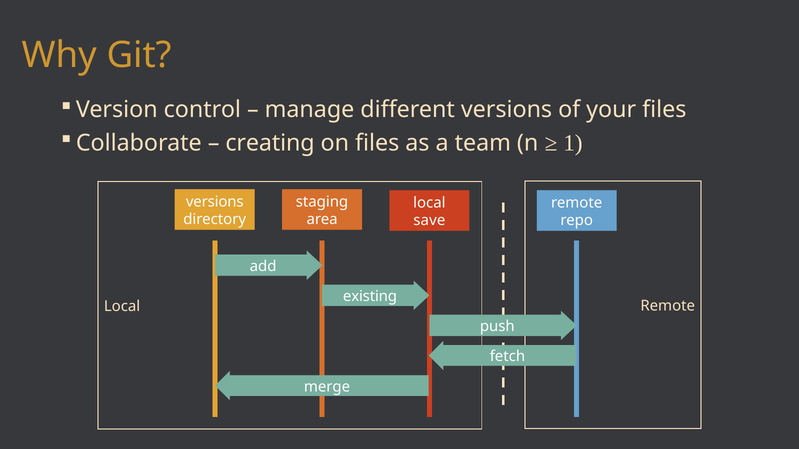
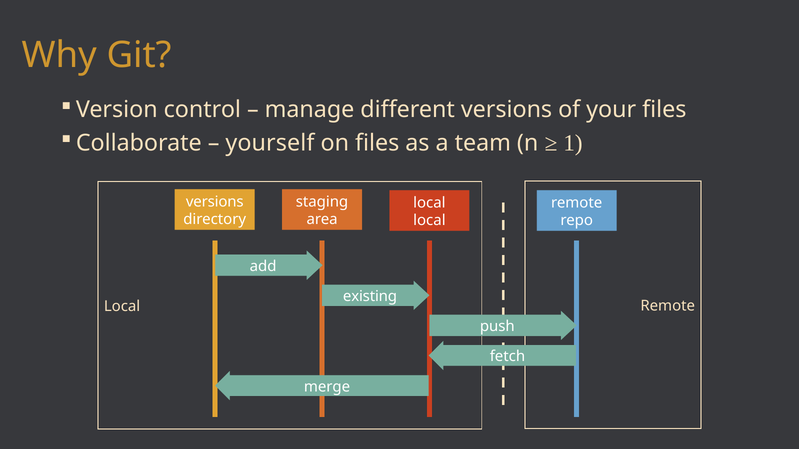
creating: creating -> yourself (270, 143)
save: save -> local (429, 221)
